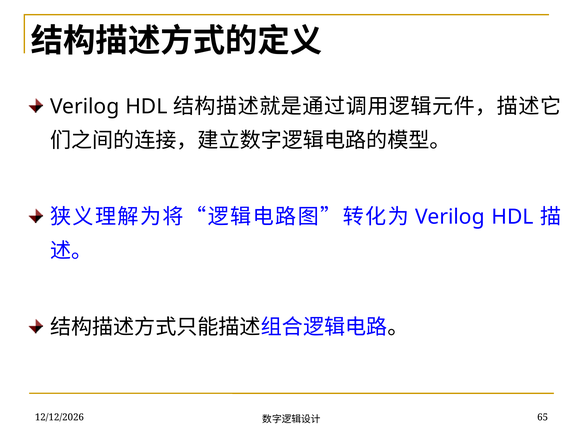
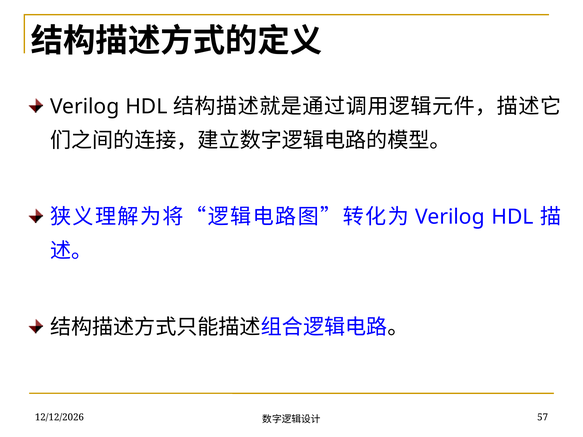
65: 65 -> 57 (543, 418)
